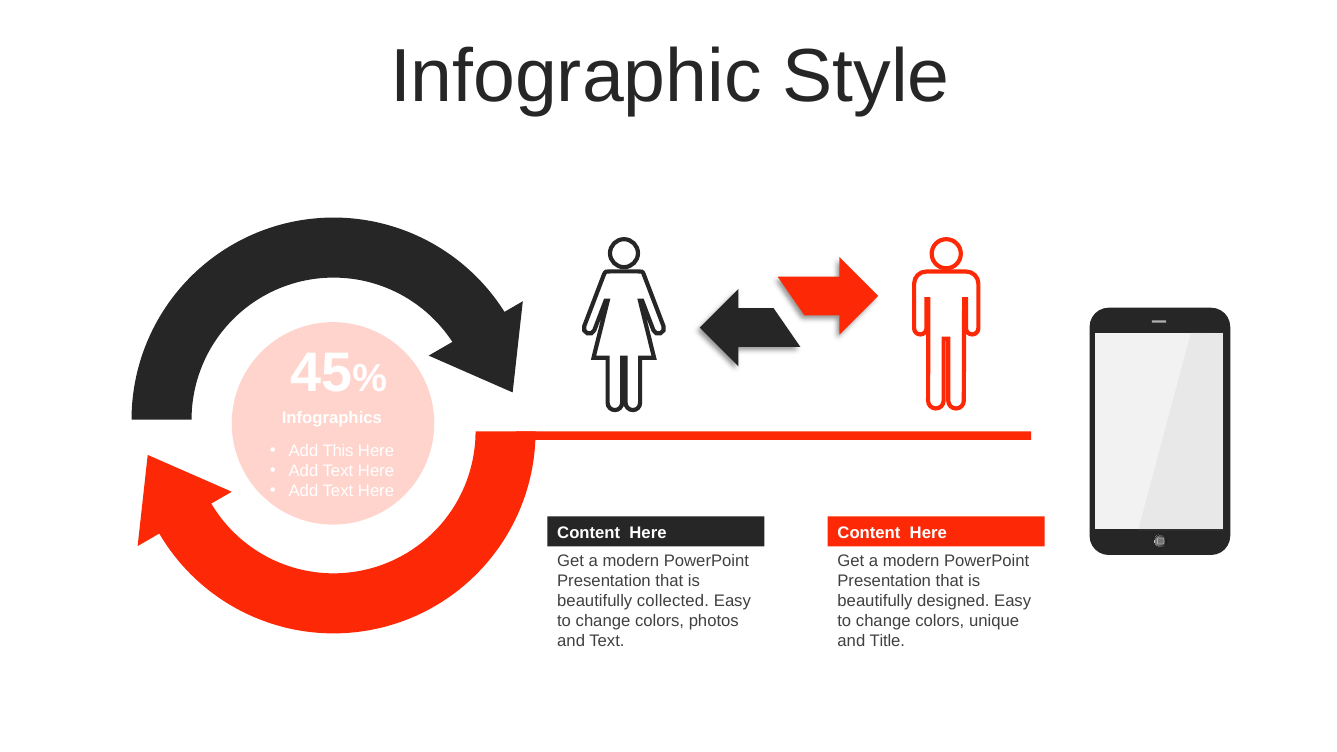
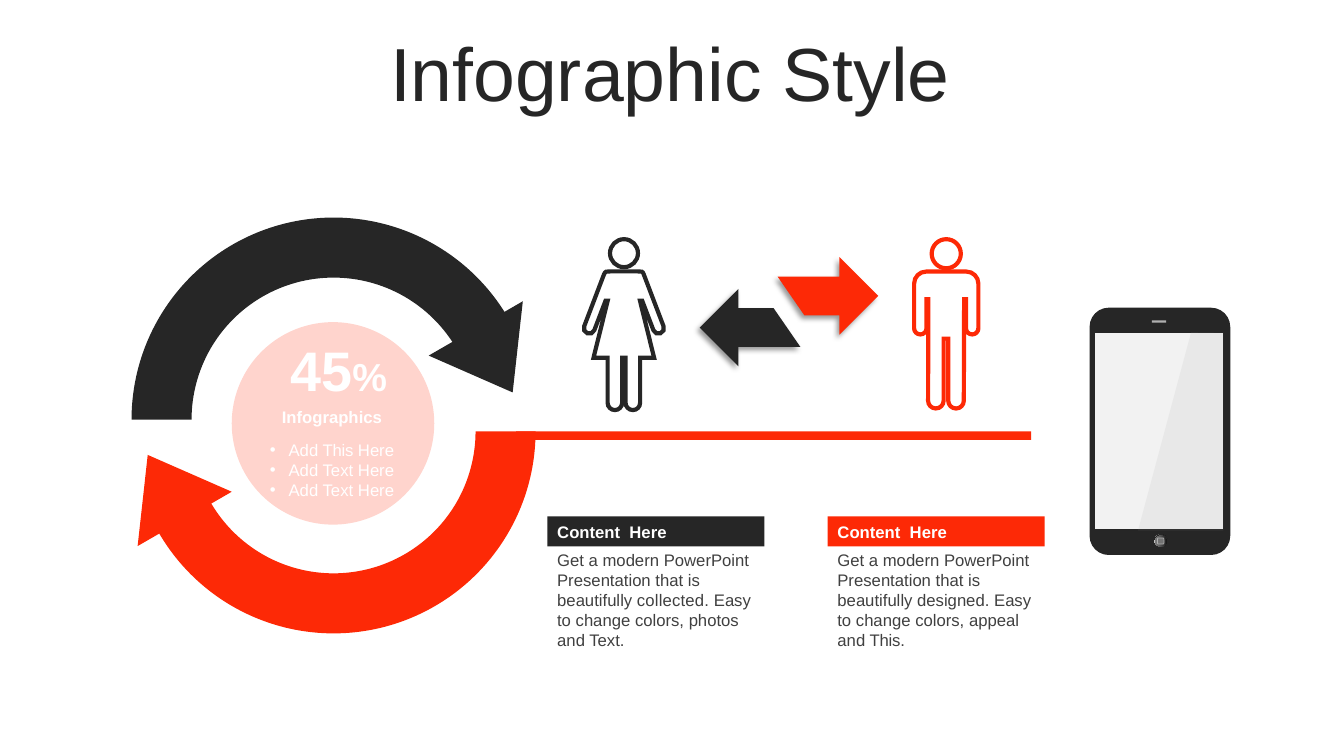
unique: unique -> appeal (994, 621)
and Title: Title -> This (887, 641)
